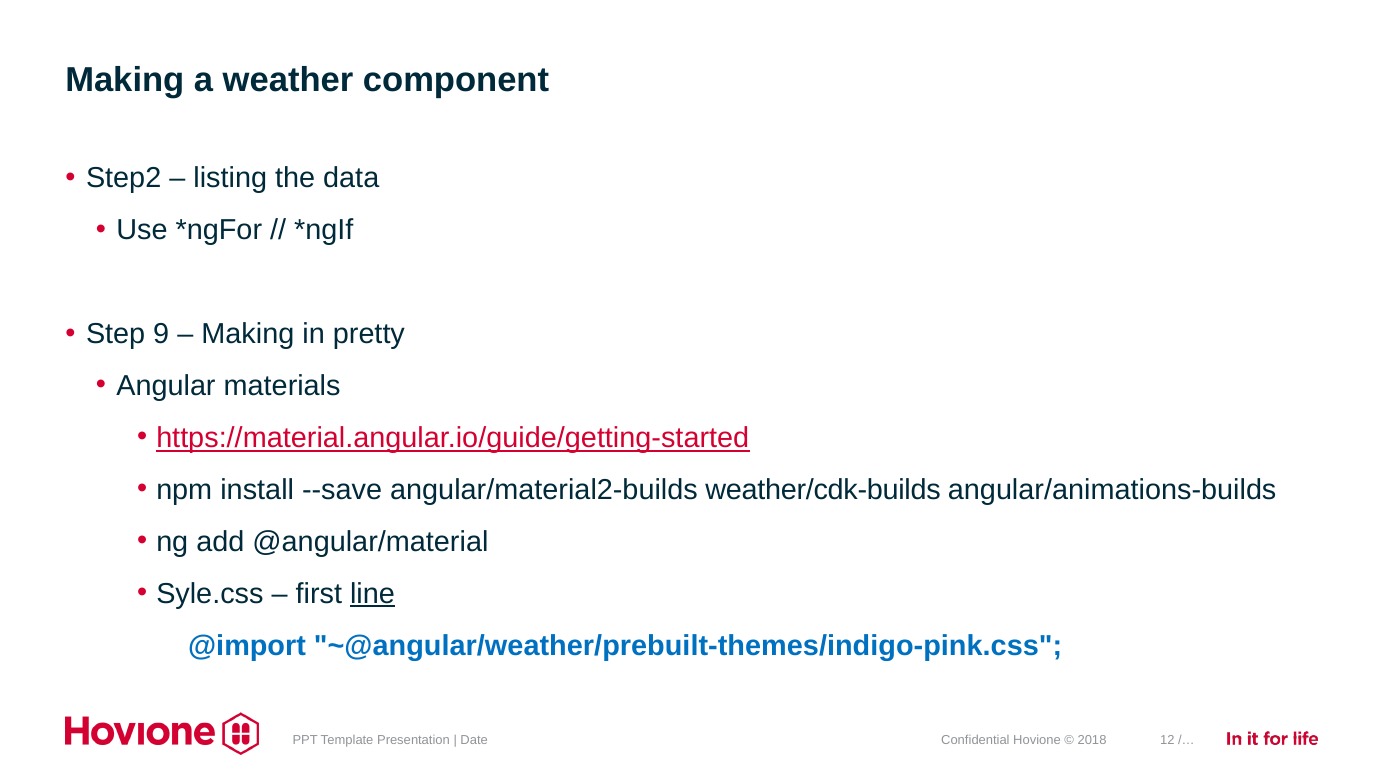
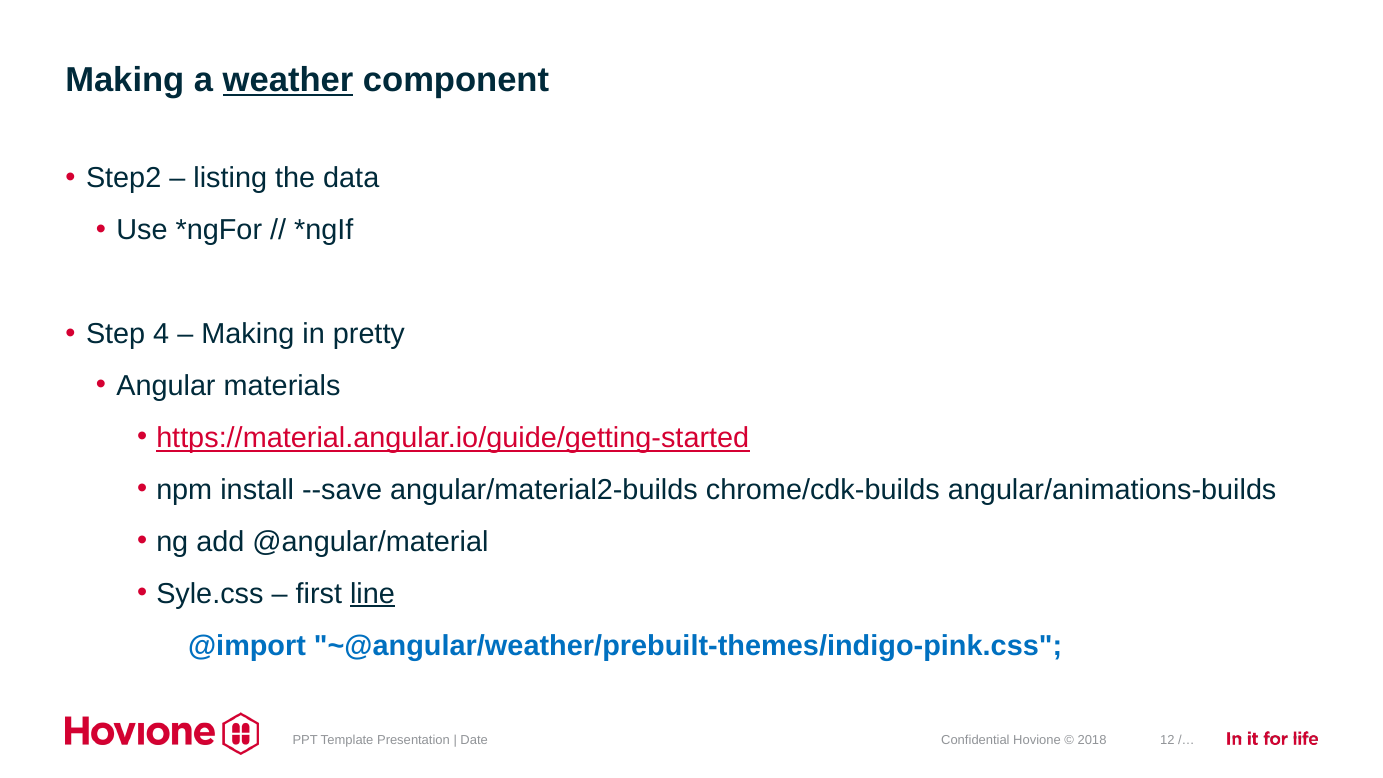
weather underline: none -> present (288, 80)
9: 9 -> 4 (161, 334)
weather/cdk-builds: weather/cdk-builds -> chrome/cdk-builds (823, 490)
